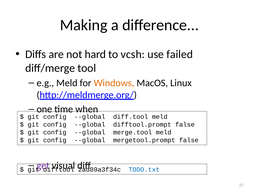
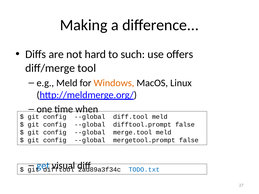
vcsh: vcsh -> such (133, 54)
failed: failed -> offers (180, 54)
get colour: purple -> blue (43, 166)
